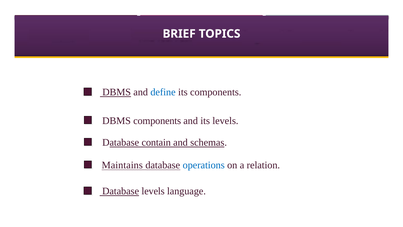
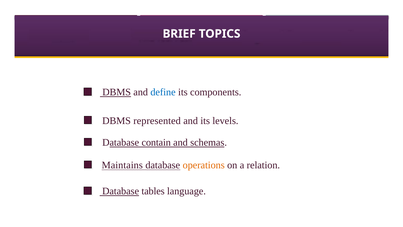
DBMS components: components -> represented (157, 121)
operations colour: blue -> orange (204, 165)
Database levels: levels -> tables (153, 191)
